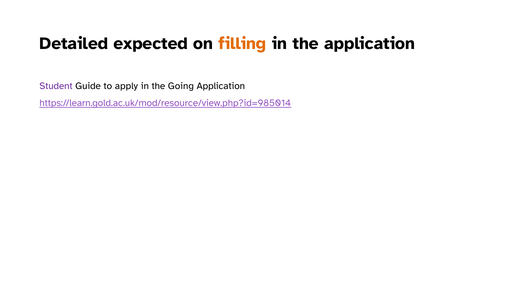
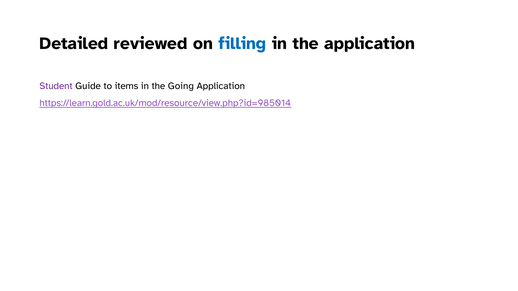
expected: expected -> reviewed (151, 44)
filling colour: orange -> blue (242, 44)
apply: apply -> items (126, 86)
